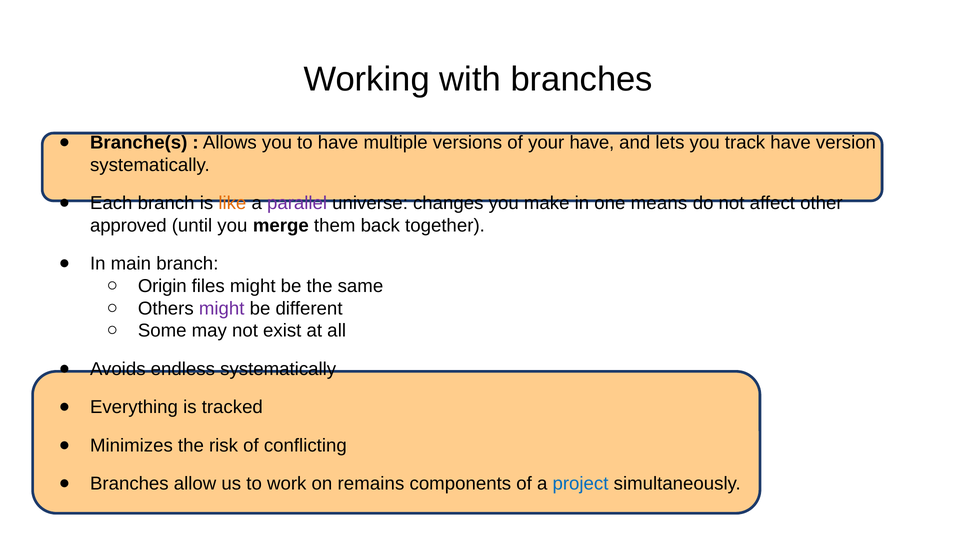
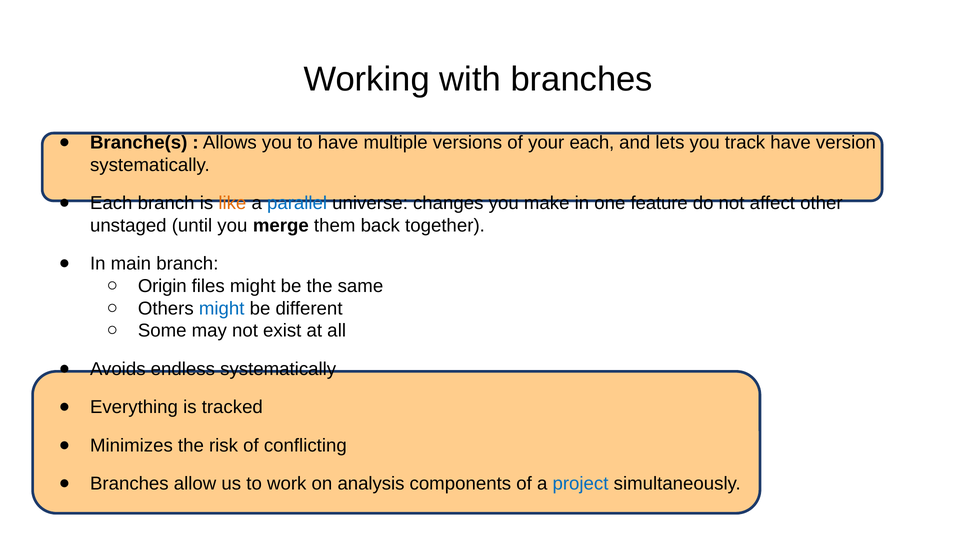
your have: have -> each (592, 143)
parallel colour: purple -> blue (297, 203)
means: means -> feature (659, 203)
approved: approved -> unstaged (128, 226)
might colour: purple -> blue (222, 309)
remains: remains -> analysis (371, 484)
